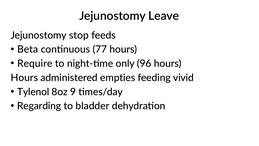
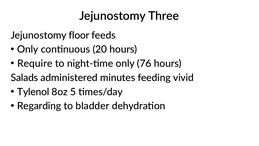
Leave: Leave -> Three (164, 16)
stop: stop -> floor (79, 35)
Beta: Beta -> Only (28, 49)
77: 77 -> 20 (100, 49)
96: 96 -> 76 (144, 63)
Hours: Hours -> Salads (24, 78)
empties: empties -> minutes (118, 78)
9: 9 -> 5 (73, 92)
